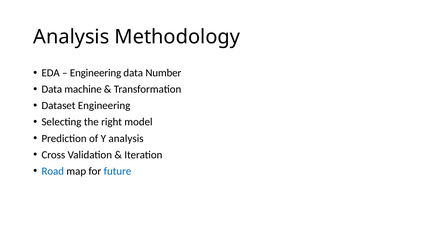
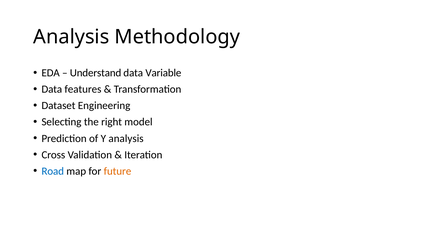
Engineering: Engineering -> Understand (96, 73)
Number: Number -> Variable (163, 73)
machine: machine -> features (83, 89)
future colour: blue -> orange (117, 171)
